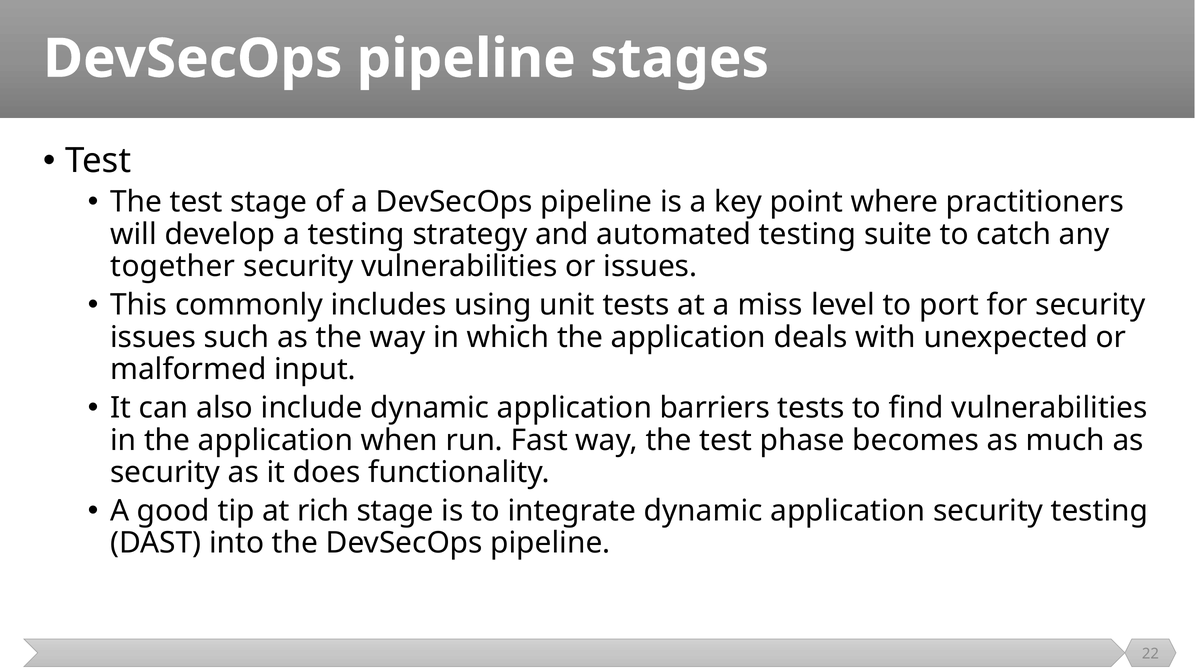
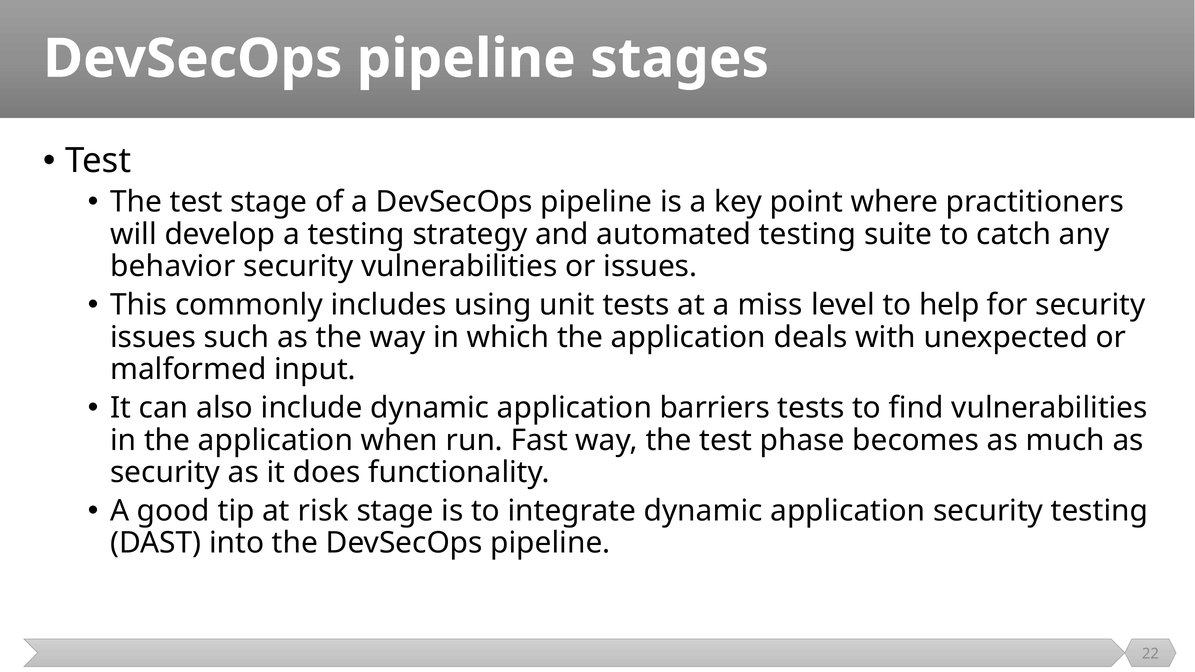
together: together -> behavior (173, 267)
port: port -> help (949, 305)
rich: rich -> risk (323, 511)
